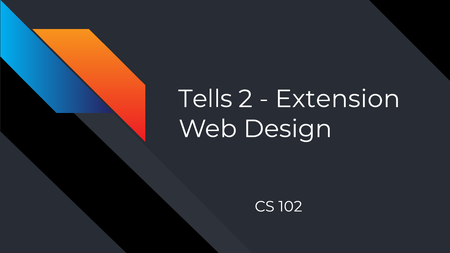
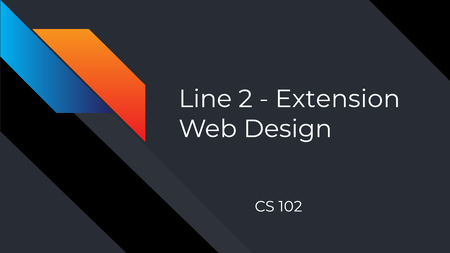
Tells: Tells -> Line (205, 99)
